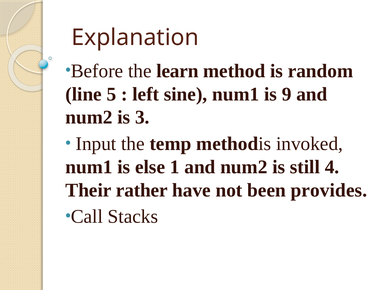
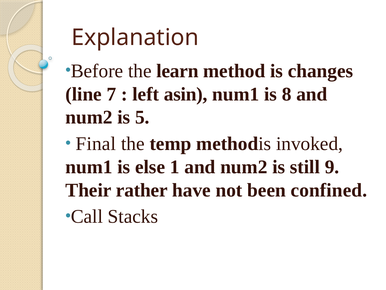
random: random -> changes (320, 71)
5: 5 -> 7 (111, 94)
sine: sine -> asin (186, 94)
9: 9 -> 8 (287, 94)
3: 3 -> 5 (142, 117)
Input: Input -> Final (96, 144)
4: 4 -> 9 (332, 167)
provides: provides -> confined (329, 190)
